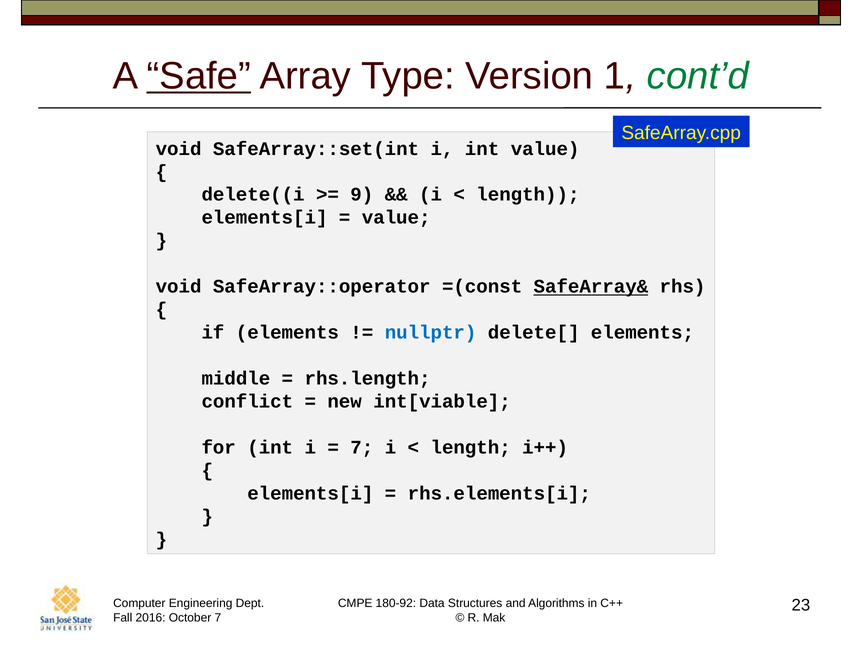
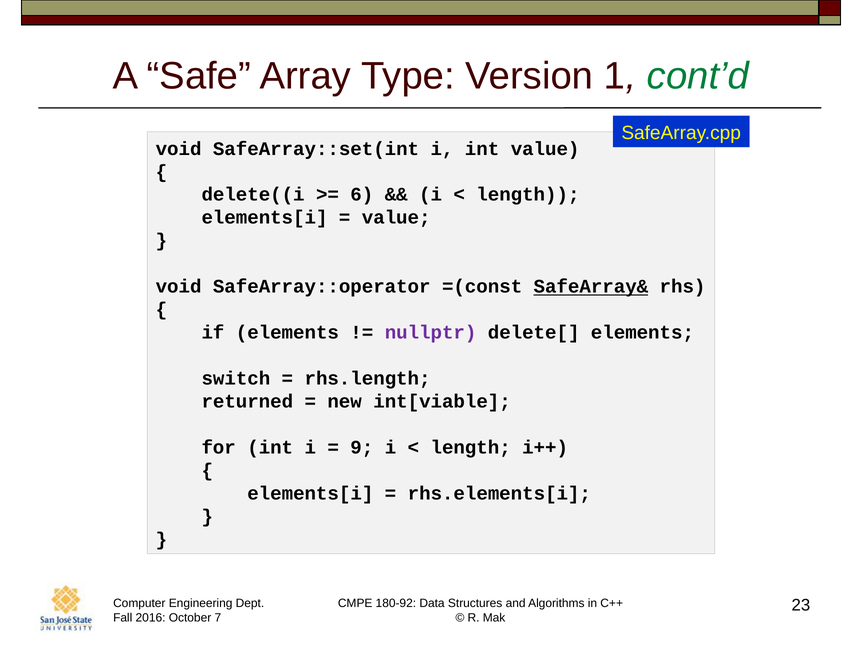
Safe underline: present -> none (199, 76)
9: 9 -> 6 (362, 195)
nullptr colour: blue -> purple (431, 332)
middle: middle -> switch (236, 378)
conflict: conflict -> returned (247, 401)
7: 7 -> 9 (362, 447)
